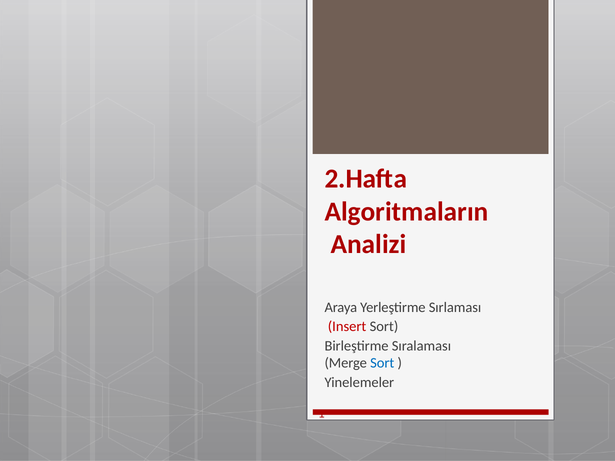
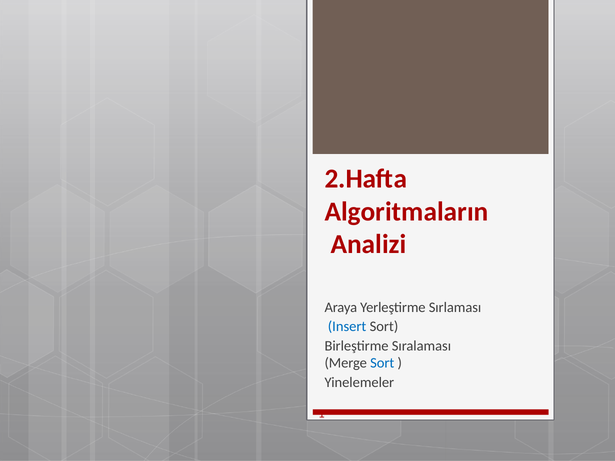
Insert colour: red -> blue (347, 327)
